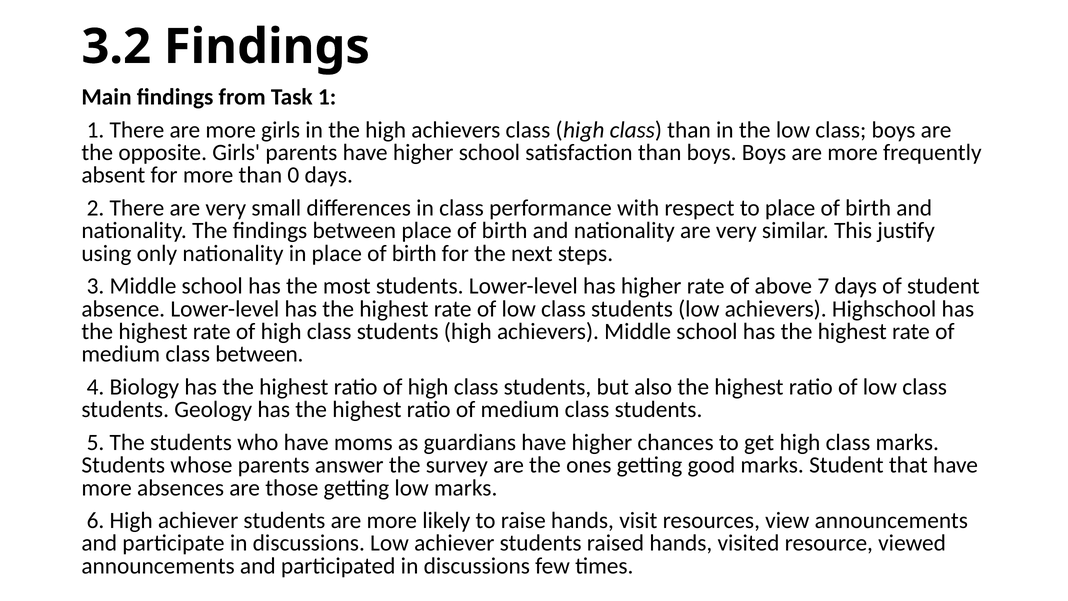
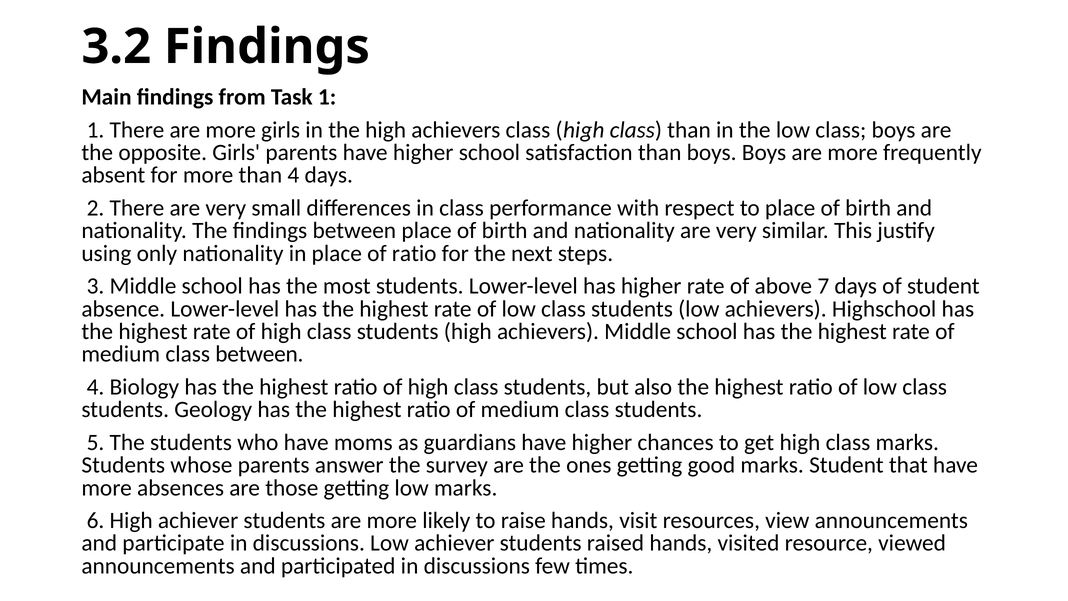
than 0: 0 -> 4 (293, 175)
in place of birth: birth -> ratio (414, 253)
